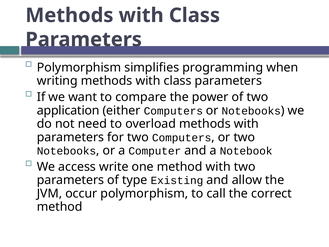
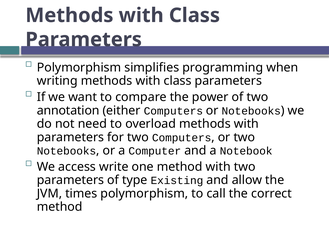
application: application -> annotation (68, 110)
occur: occur -> times (81, 193)
